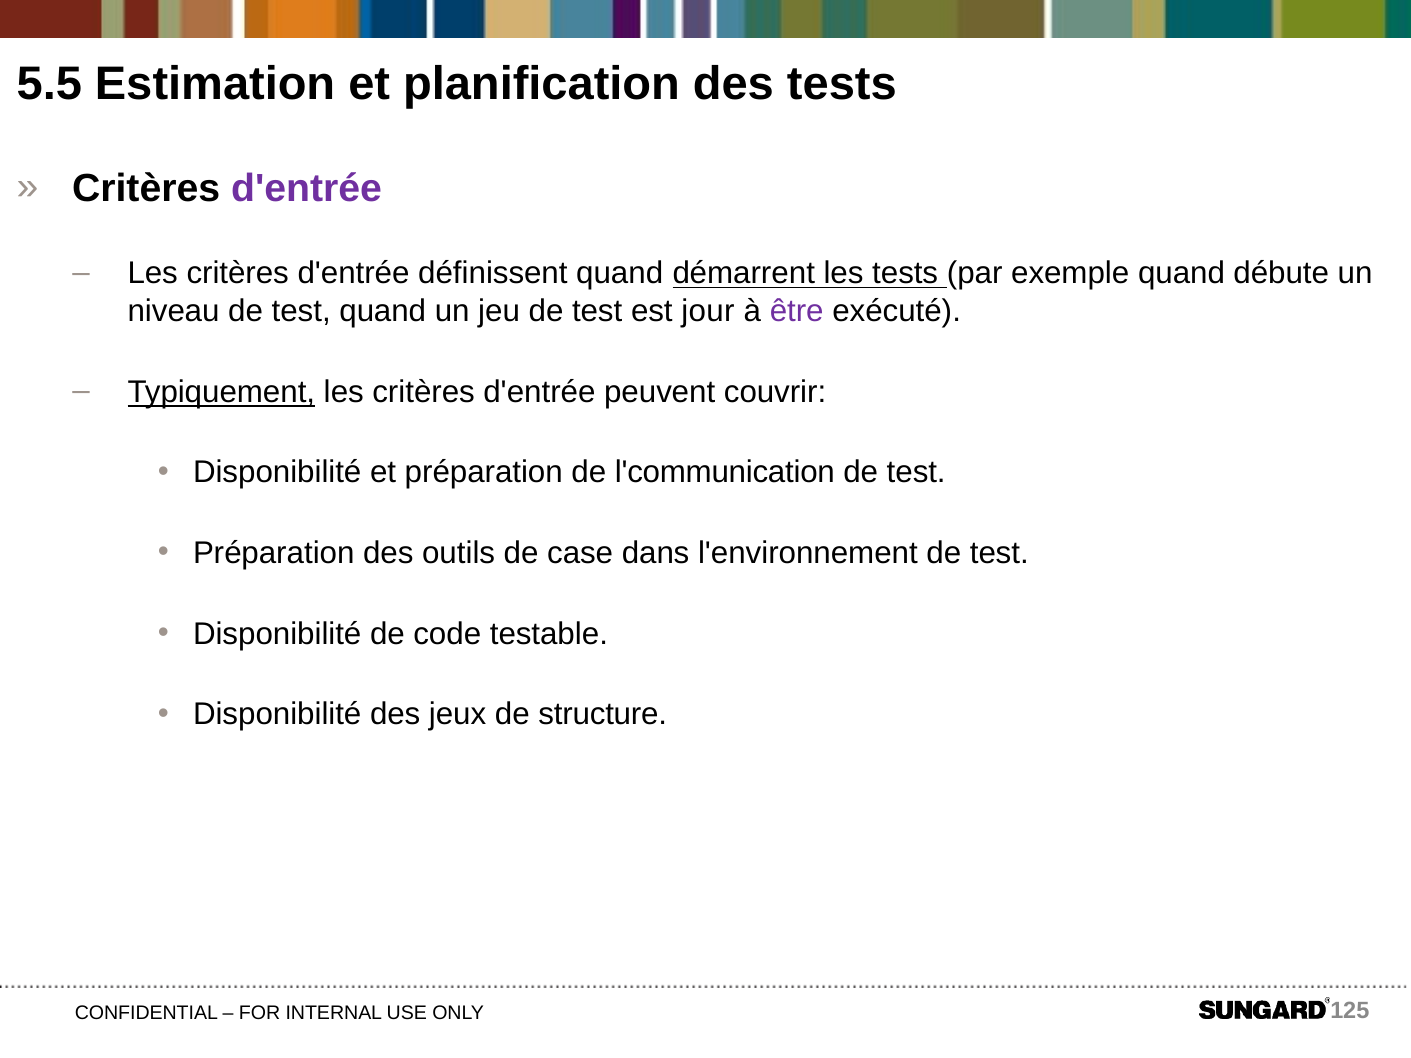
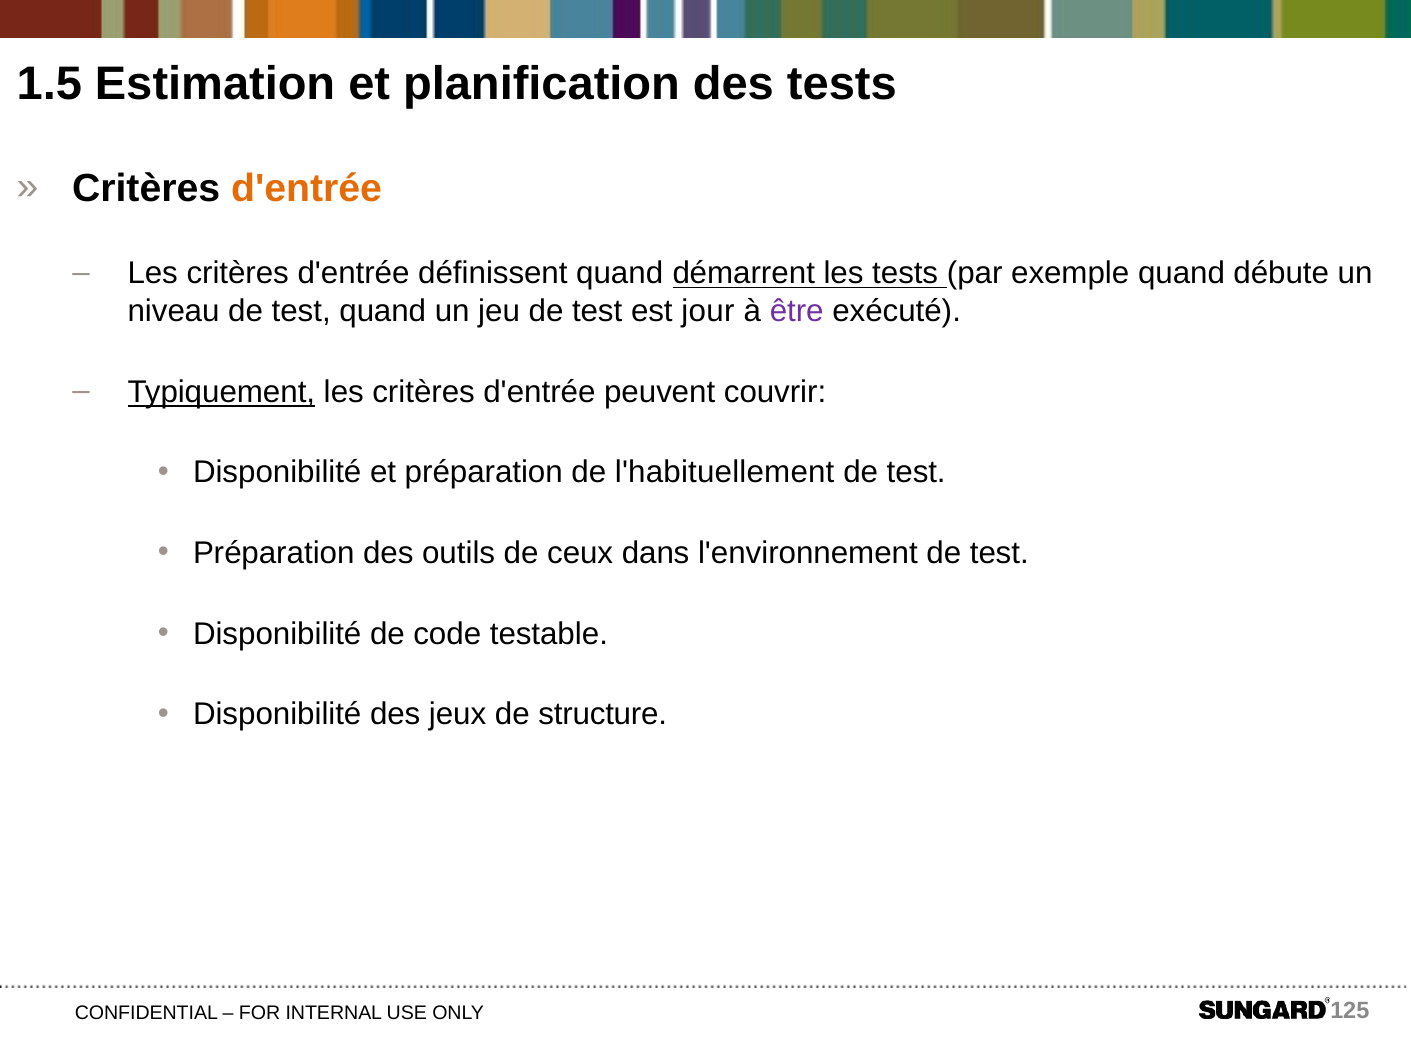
5.5: 5.5 -> 1.5 (49, 84)
d'entrée colour: purple -> orange (307, 189)
l'communication: l'communication -> l'habituellement (725, 473)
case: case -> ceux (580, 553)
